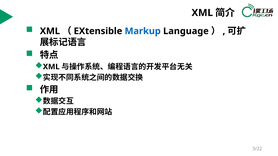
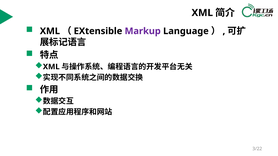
Markup colour: blue -> purple (143, 31)
